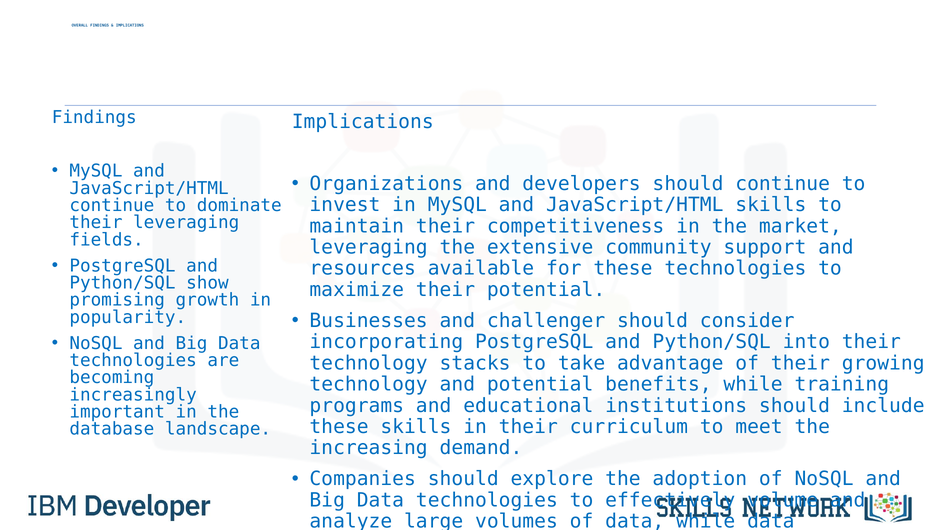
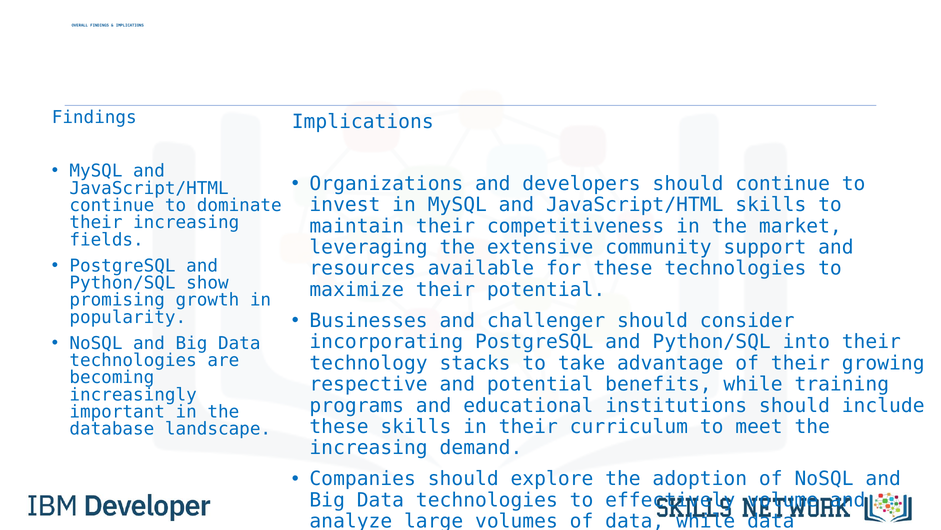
their leveraging: leveraging -> increasing (186, 222)
technology: technology -> respective (369, 384)
